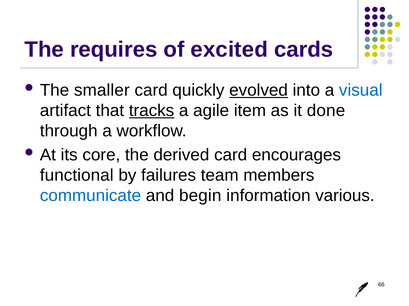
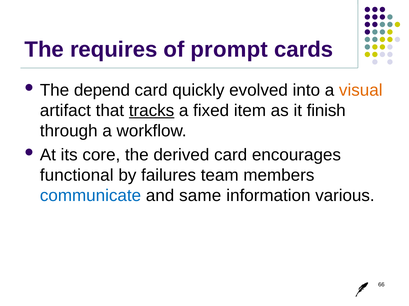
excited: excited -> prompt (229, 50)
smaller: smaller -> depend (102, 90)
evolved underline: present -> none (259, 90)
visual colour: blue -> orange (361, 90)
agile: agile -> fixed (211, 111)
done: done -> finish (326, 111)
begin: begin -> same (200, 196)
